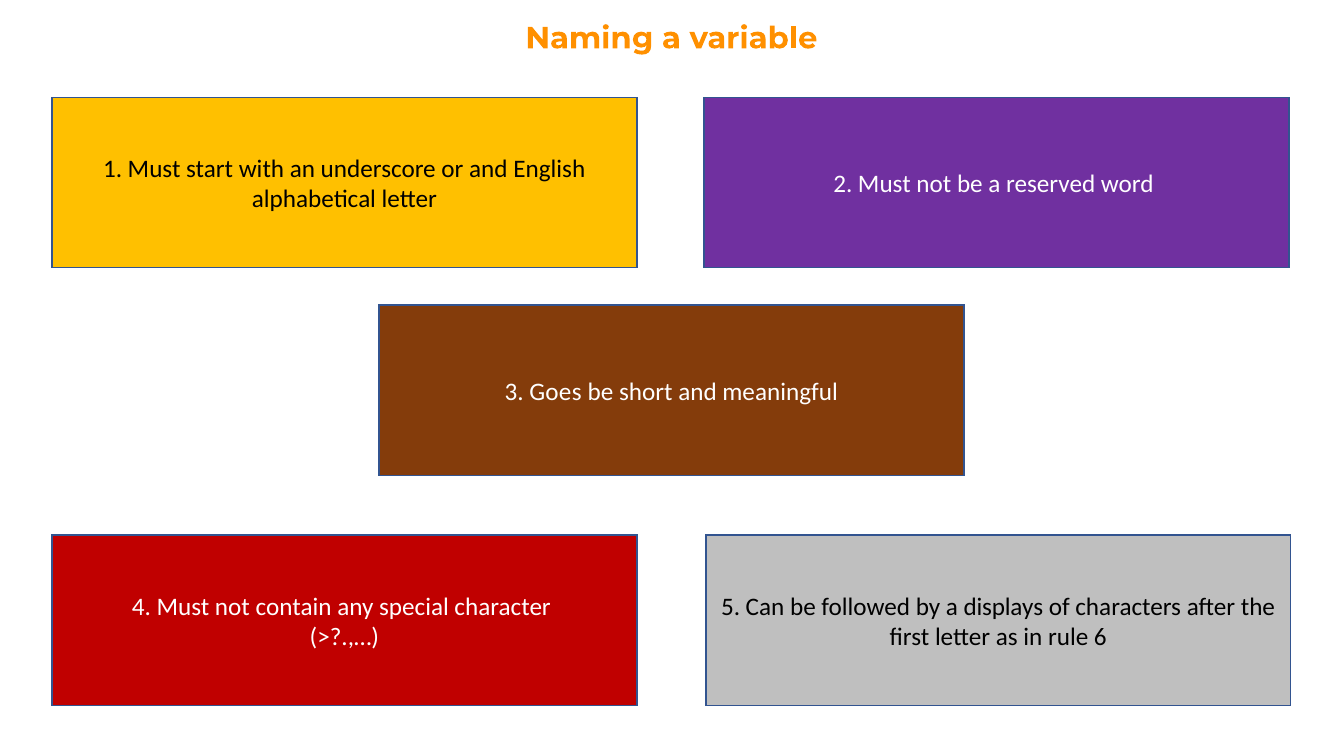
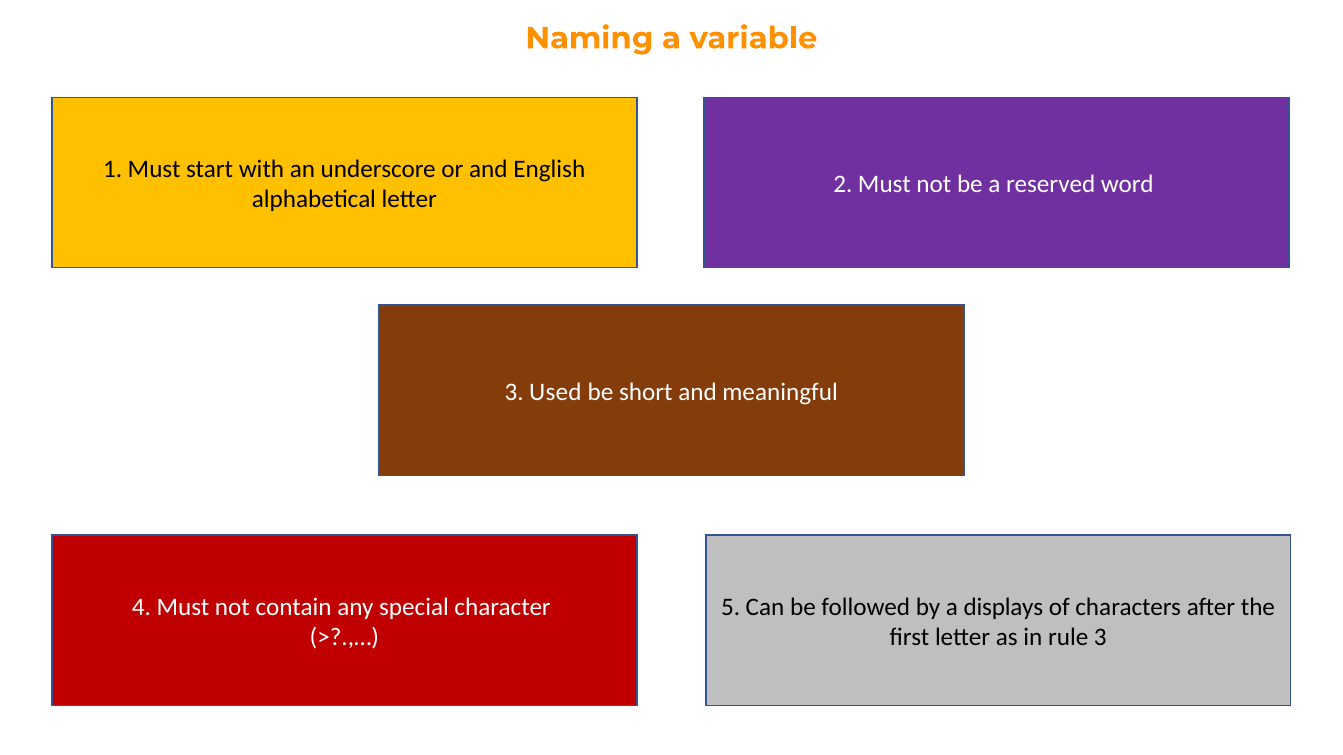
Goes: Goes -> Used (555, 392)
rule 6: 6 -> 3 (1100, 637)
